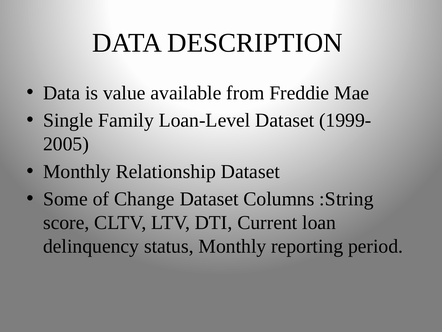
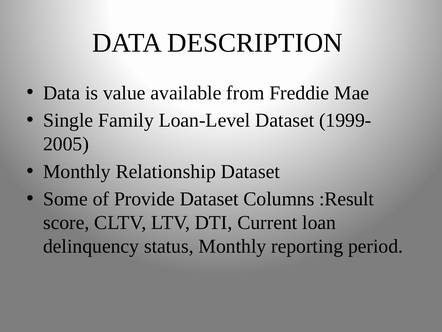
Change: Change -> Provide (144, 199)
:String: :String -> :Result (347, 199)
